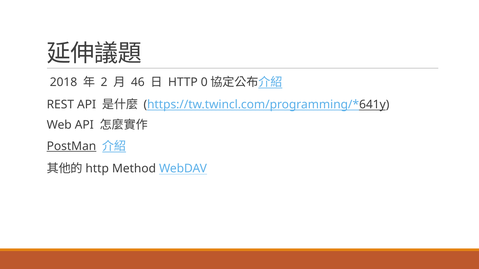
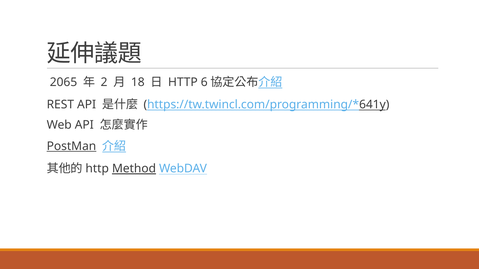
2018: 2018 -> 2065 (64, 82)
46: 46 -> 18 (138, 82)
0: 0 -> 6 (204, 82)
Method underline: none -> present (134, 169)
